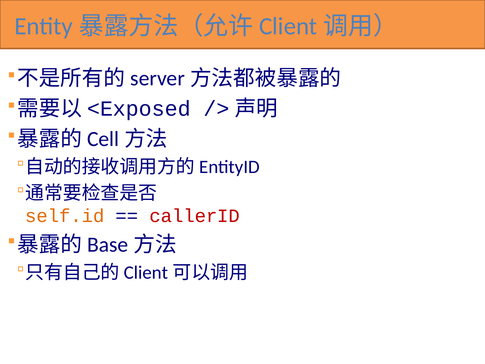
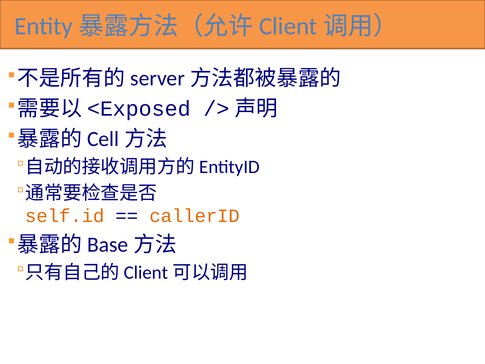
callerID colour: red -> orange (195, 216)
